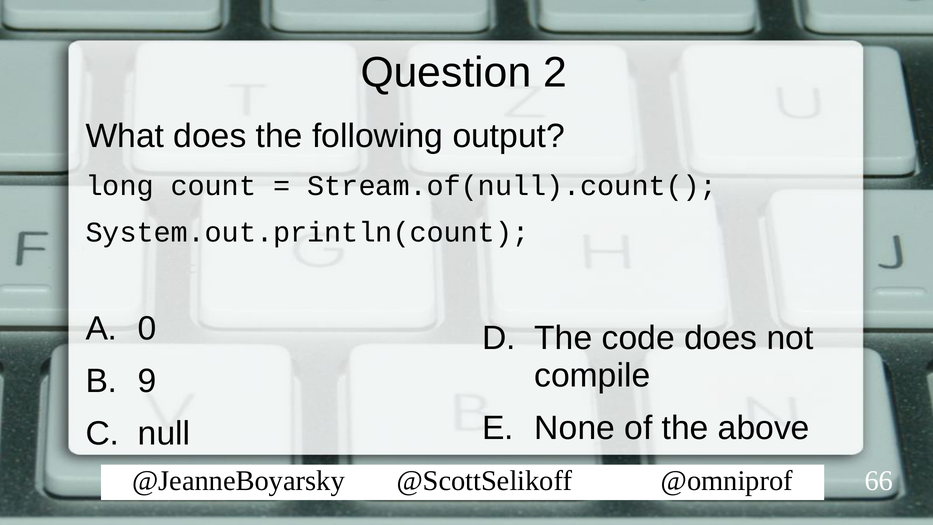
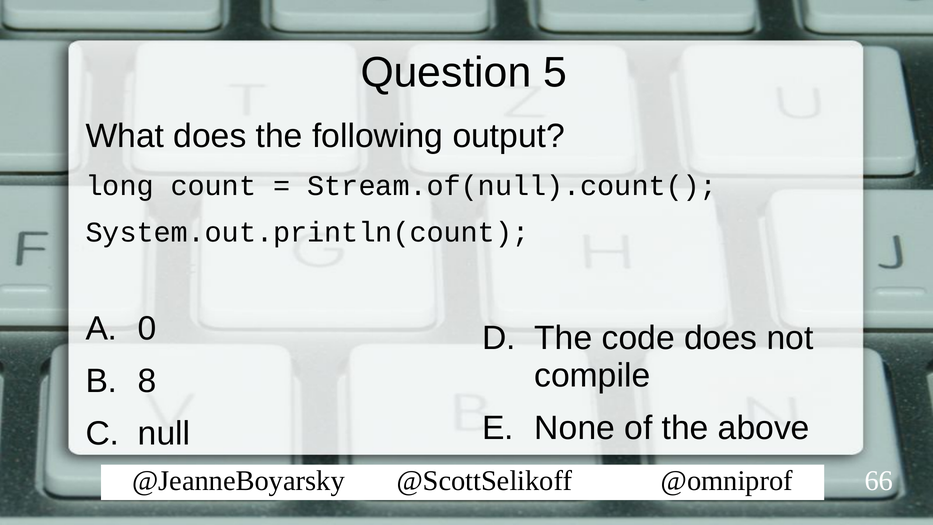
2: 2 -> 5 (555, 73)
9: 9 -> 8 (147, 381)
